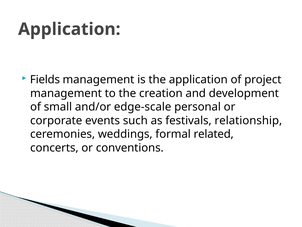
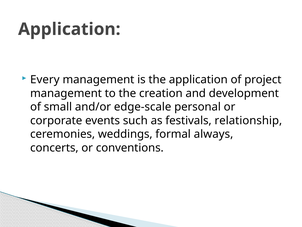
Fields: Fields -> Every (45, 80)
related: related -> always (214, 134)
